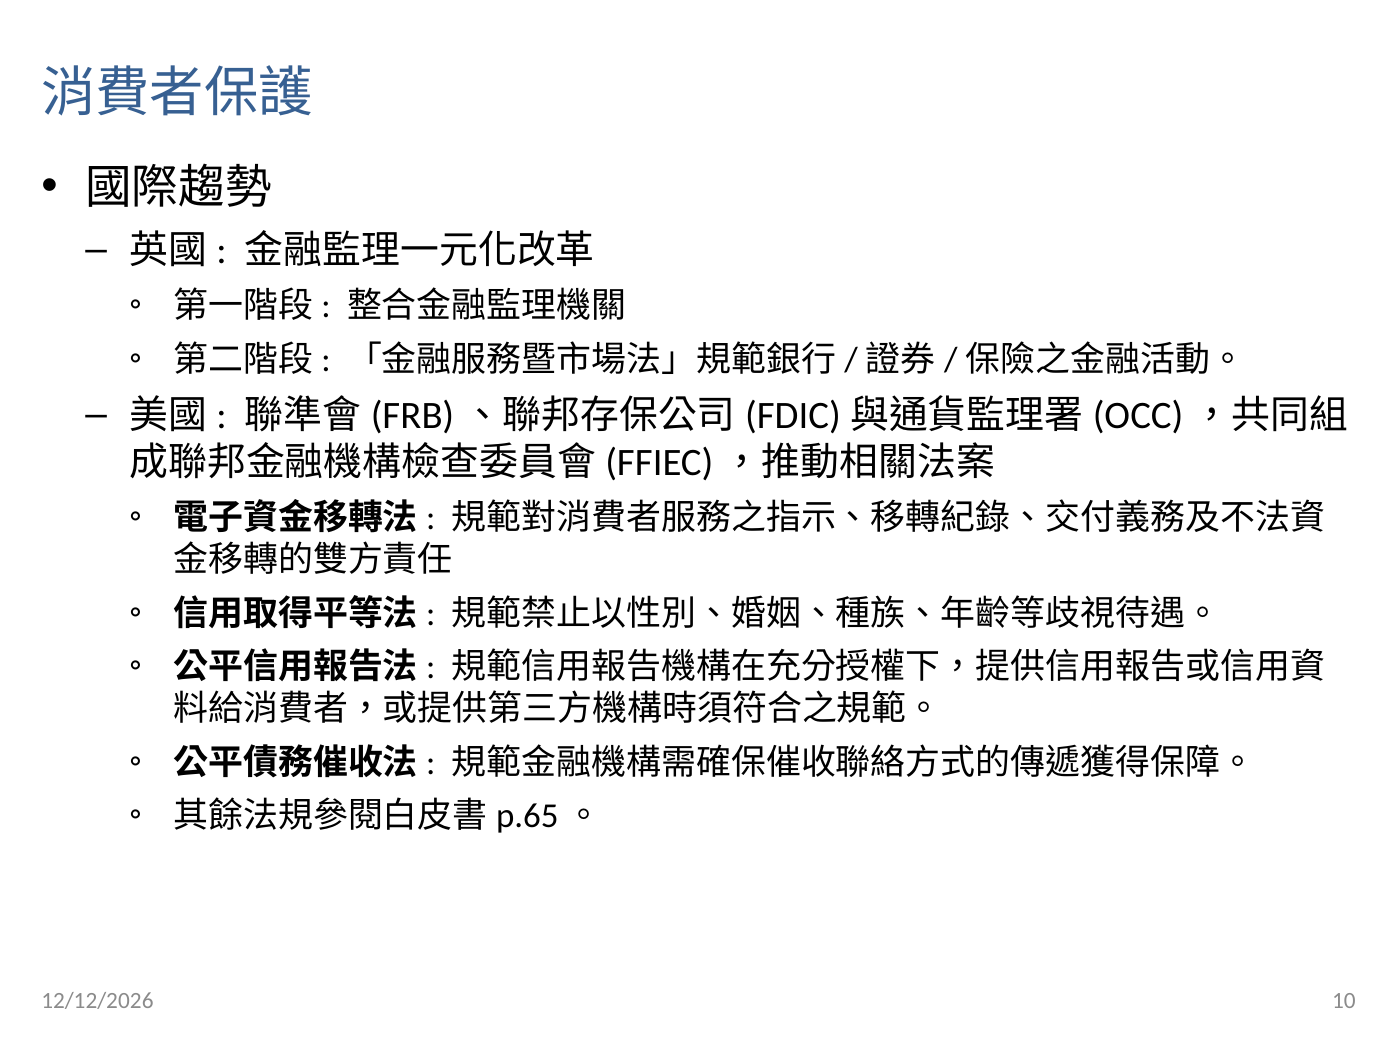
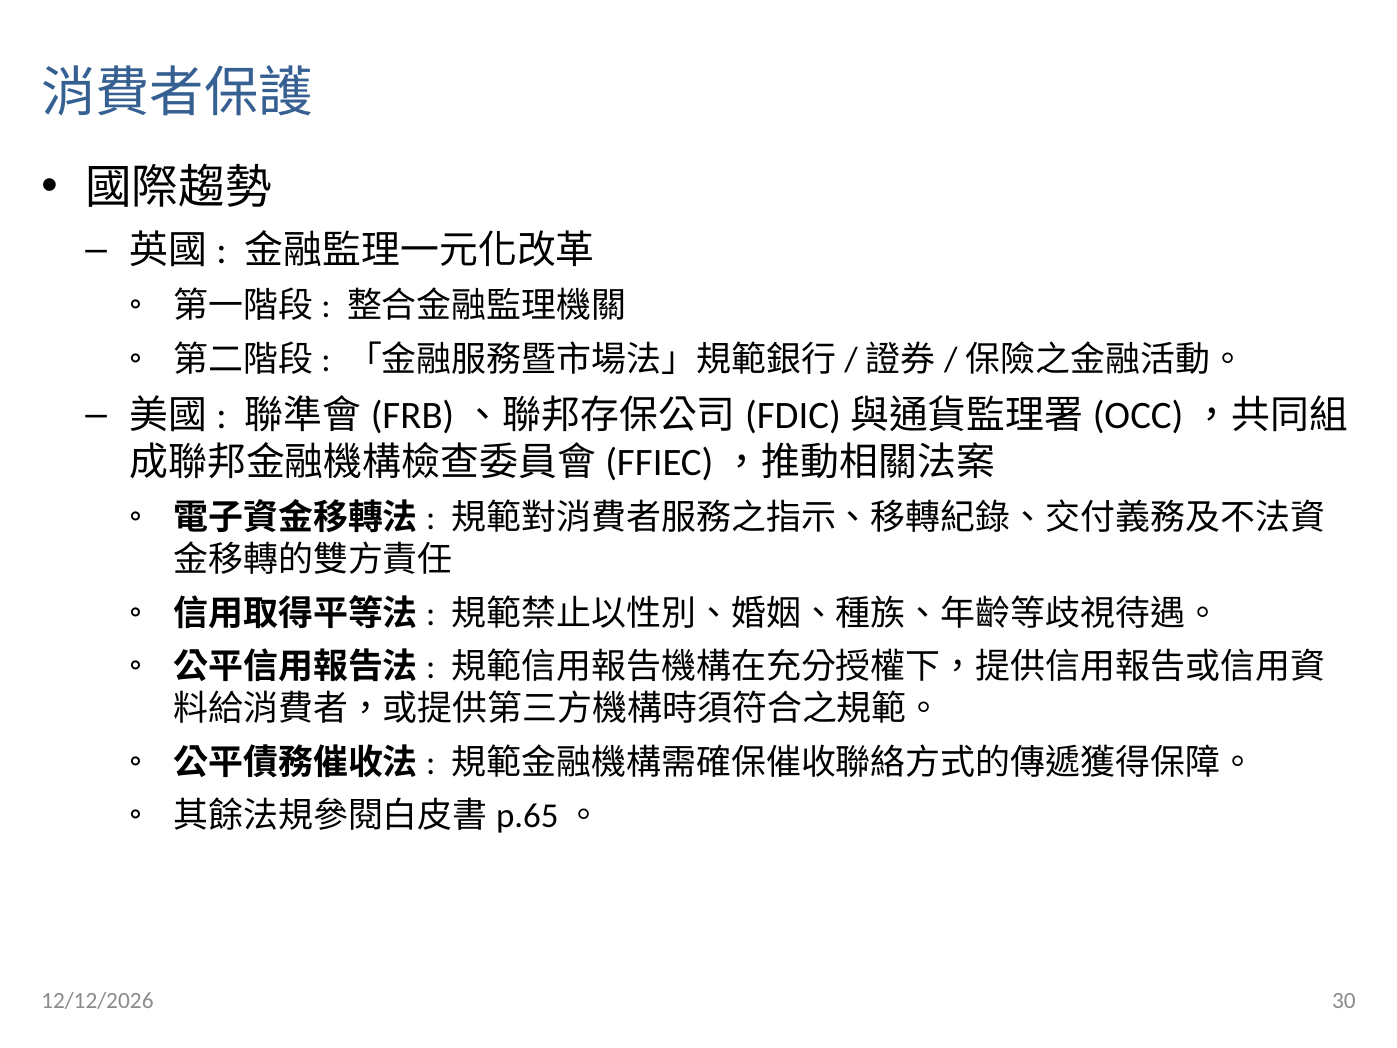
10: 10 -> 30 (1344, 1000)
